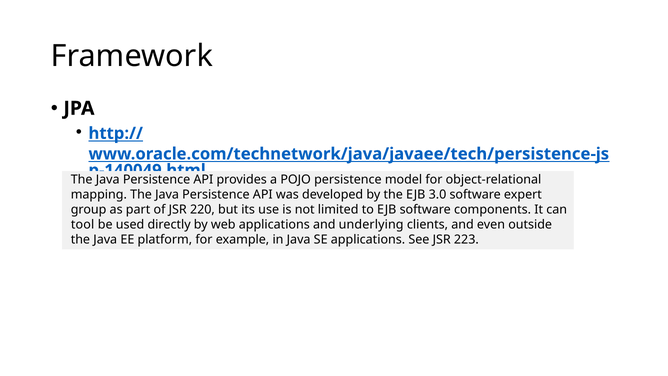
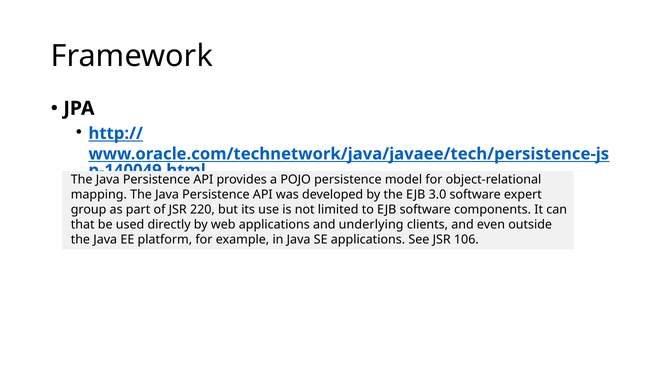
tool: tool -> that (83, 224)
223: 223 -> 106 (466, 239)
